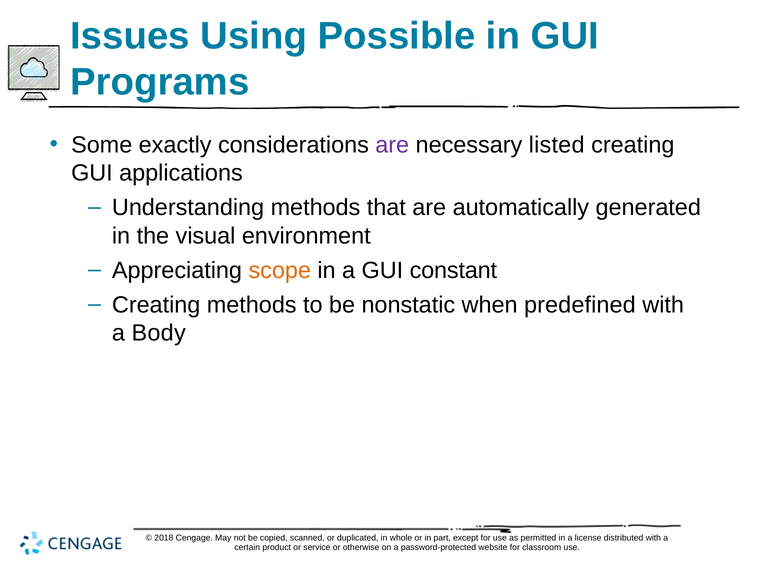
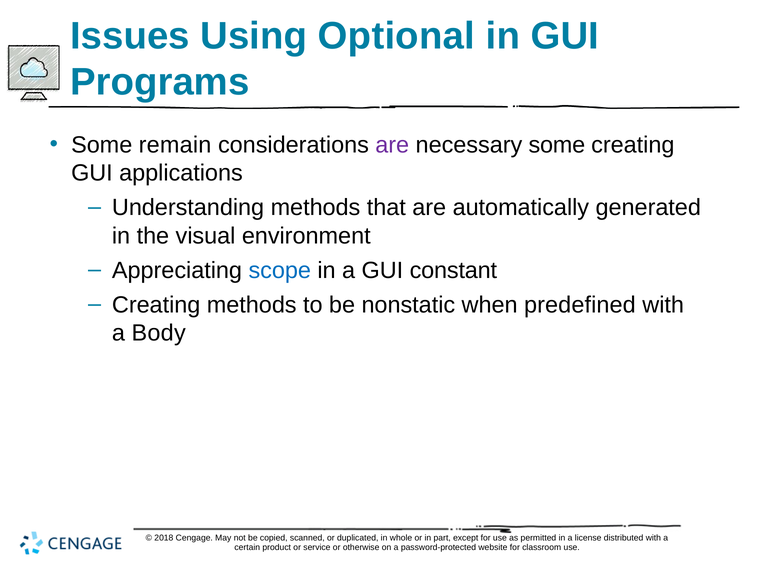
Possible: Possible -> Optional (396, 36)
exactly: exactly -> remain (175, 145)
necessary listed: listed -> some (557, 145)
scope colour: orange -> blue (280, 270)
